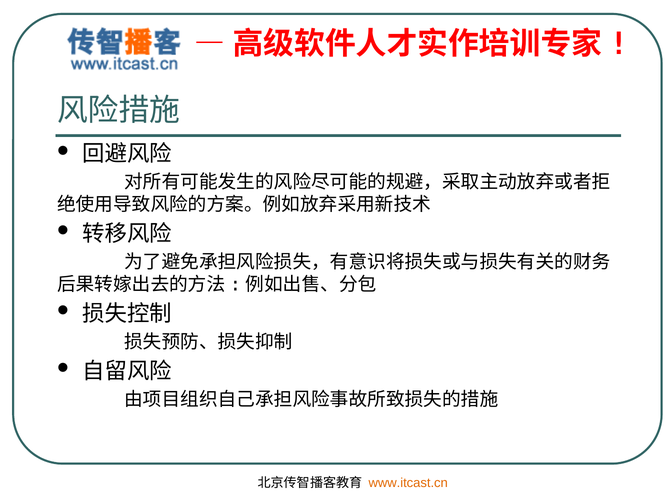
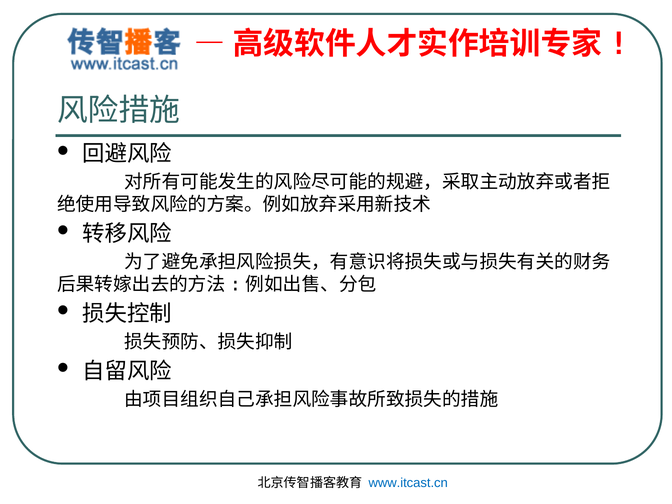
www.itcast.cn colour: orange -> blue (408, 483)
